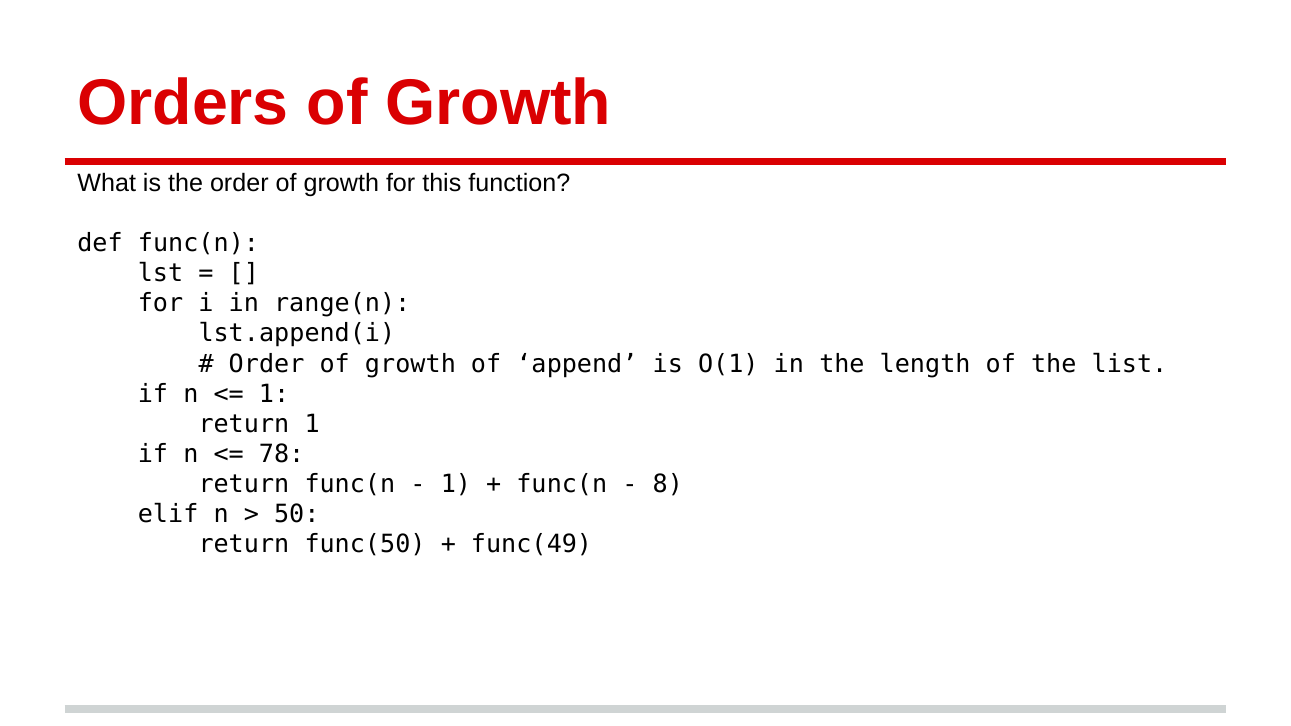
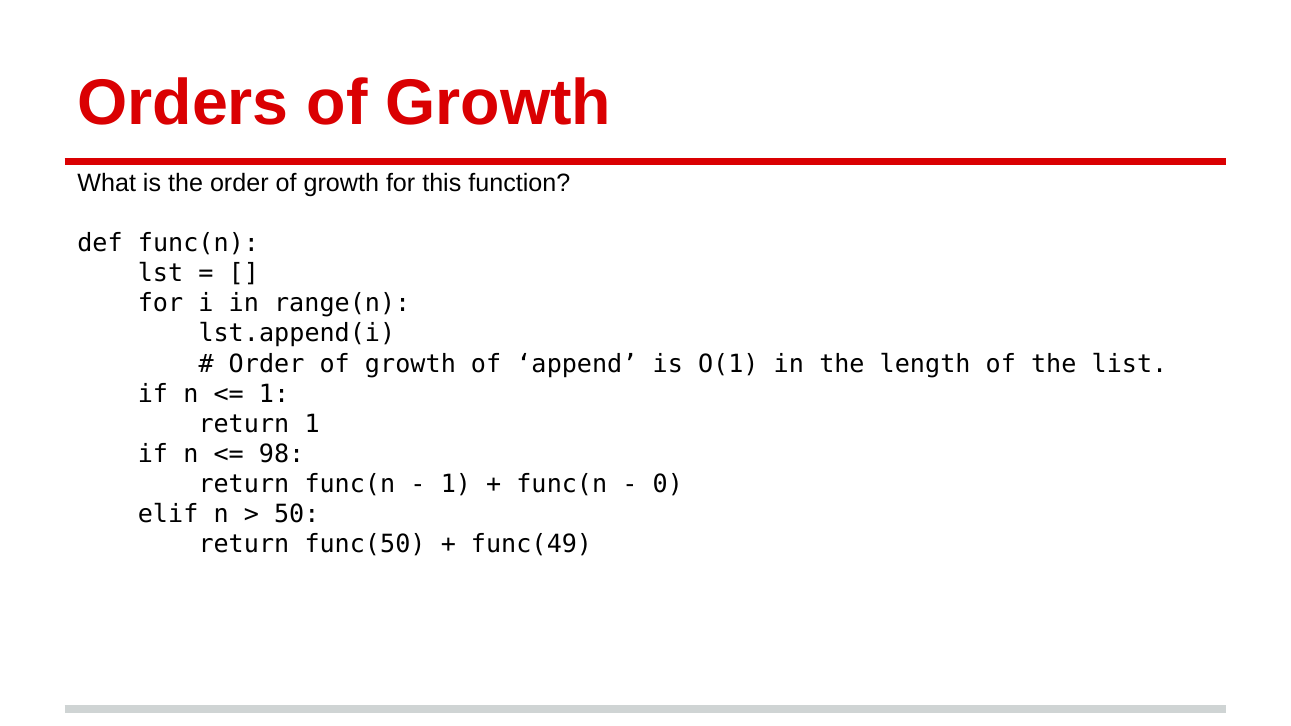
78: 78 -> 98 (282, 454)
8: 8 -> 0 (668, 484)
